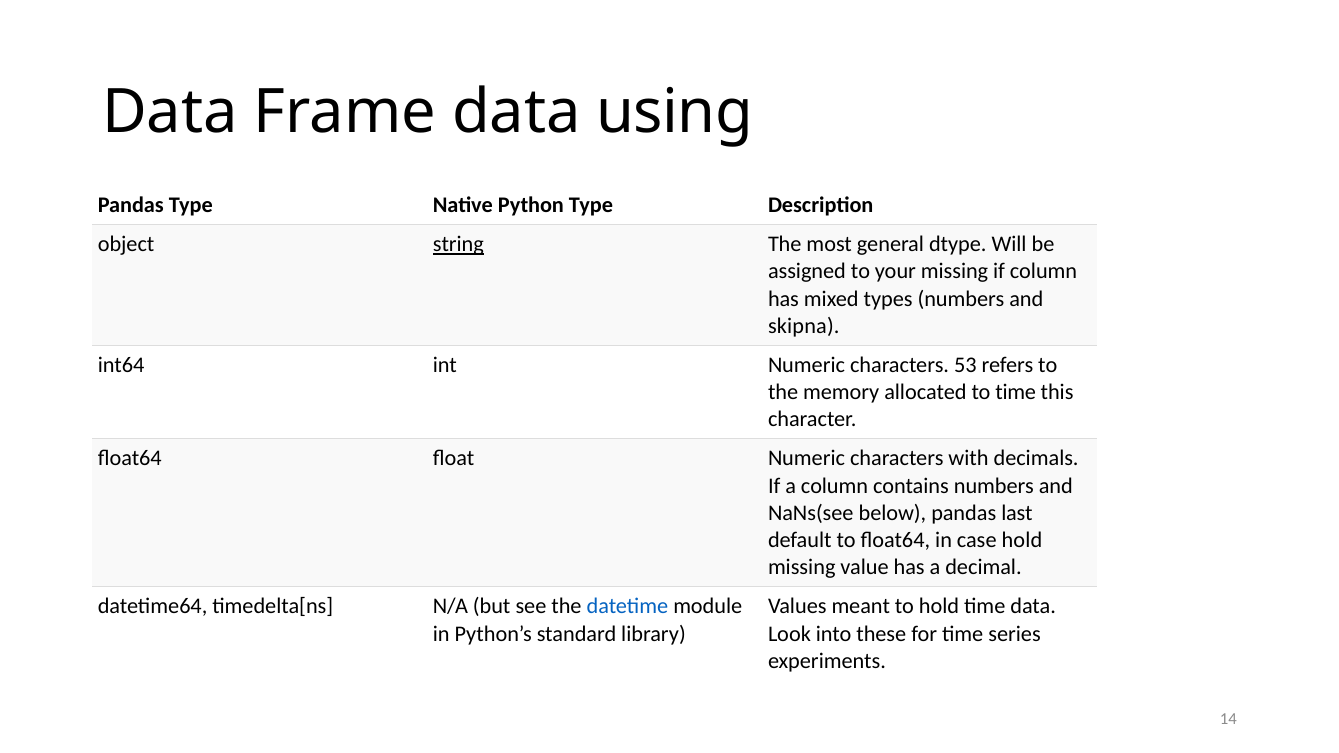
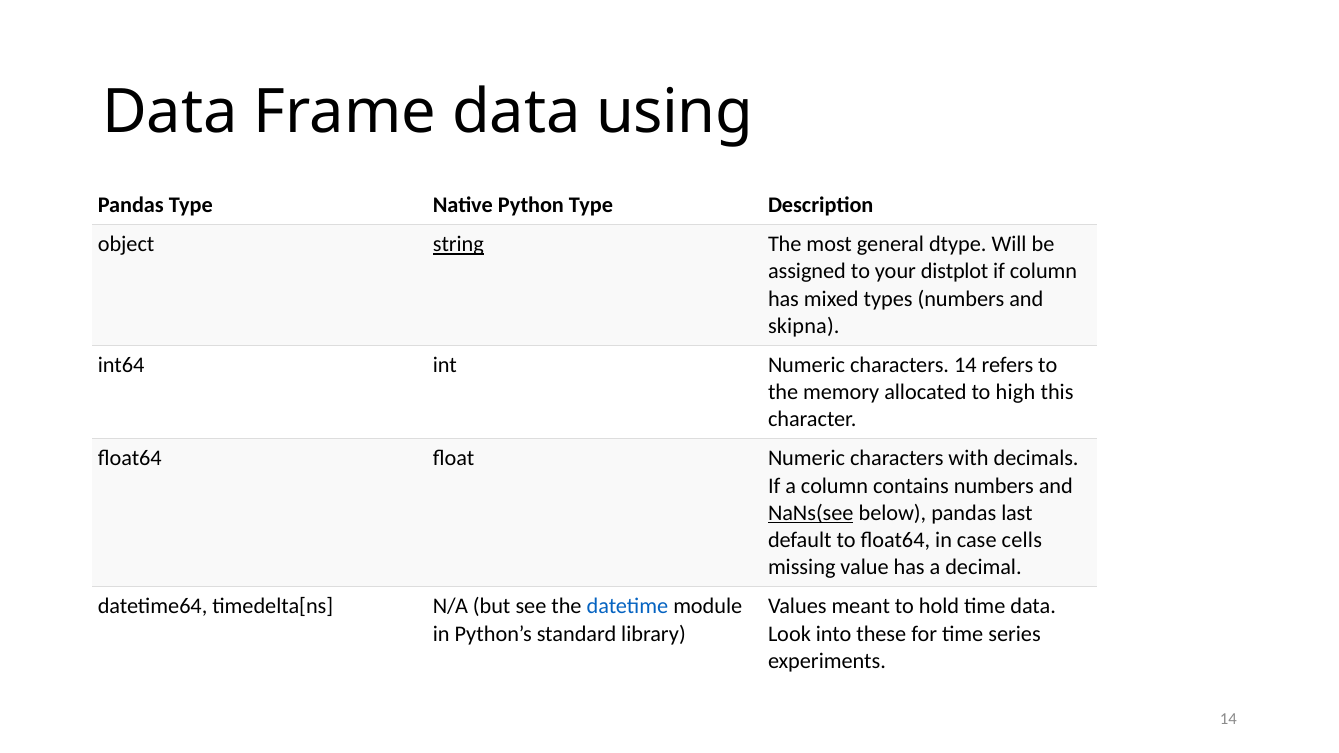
your missing: missing -> distplot (955, 272)
characters 53: 53 -> 14 (965, 365)
to time: time -> high (1015, 392)
NaNs(see underline: none -> present (811, 513)
case hold: hold -> cells (1022, 540)
